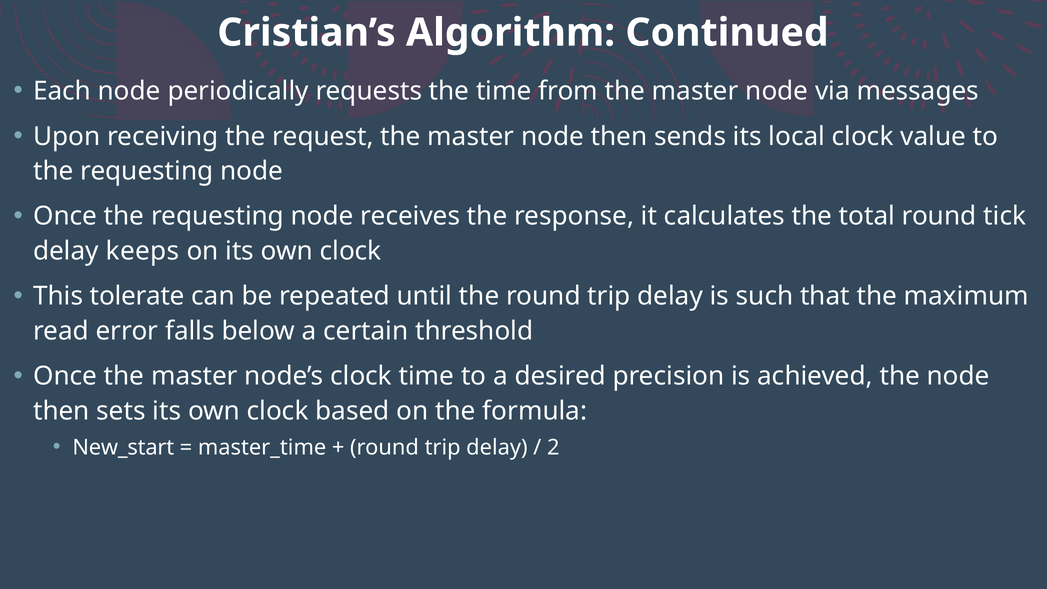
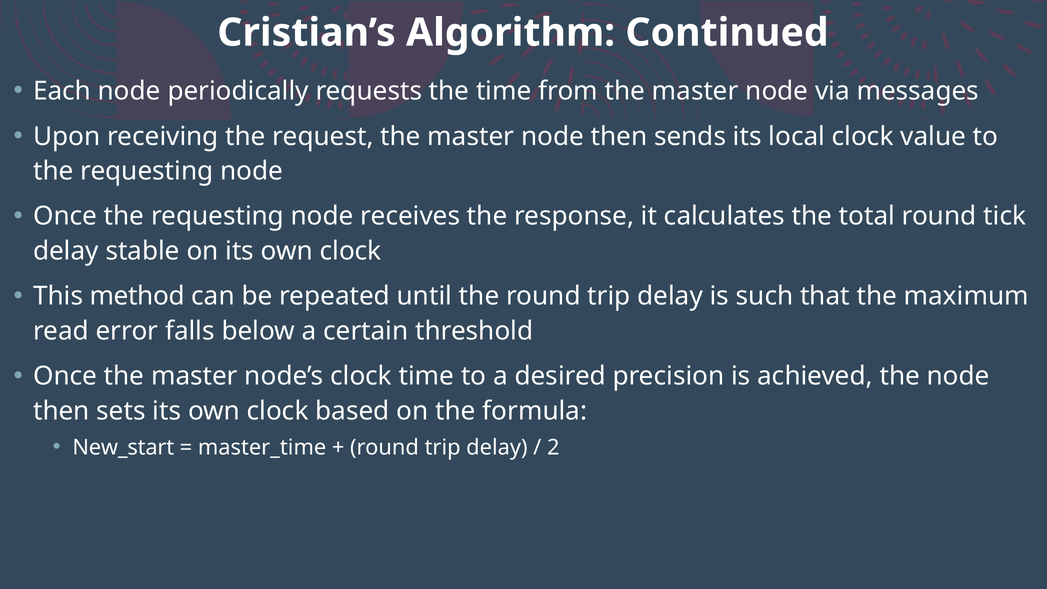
keeps: keeps -> stable (143, 251)
tolerate: tolerate -> method (137, 296)
